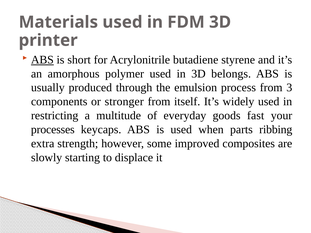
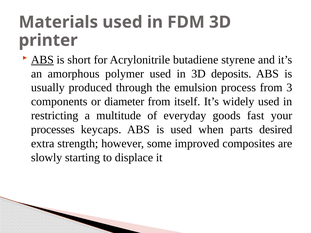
belongs: belongs -> deposits (231, 74)
stronger: stronger -> diameter (124, 102)
ribbing: ribbing -> desired (276, 130)
